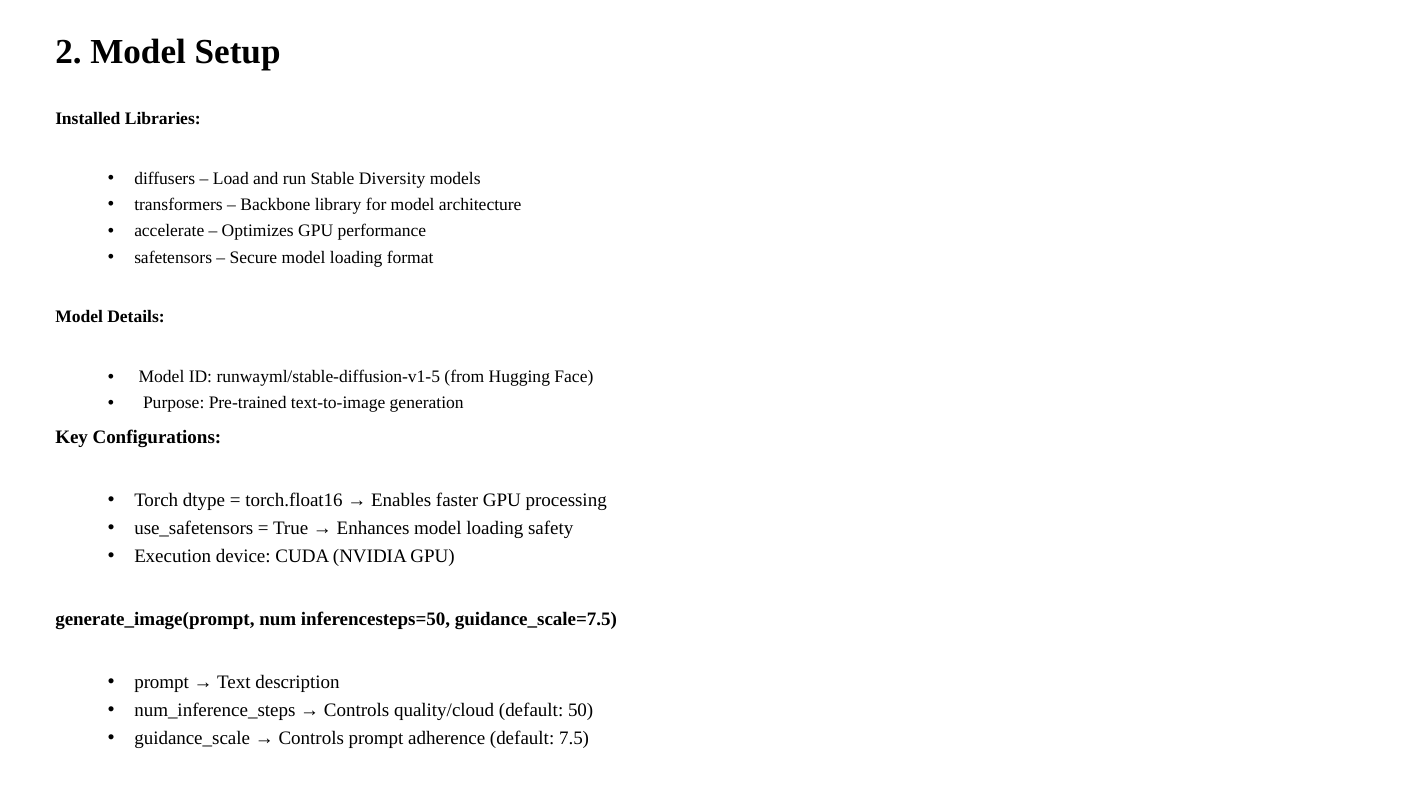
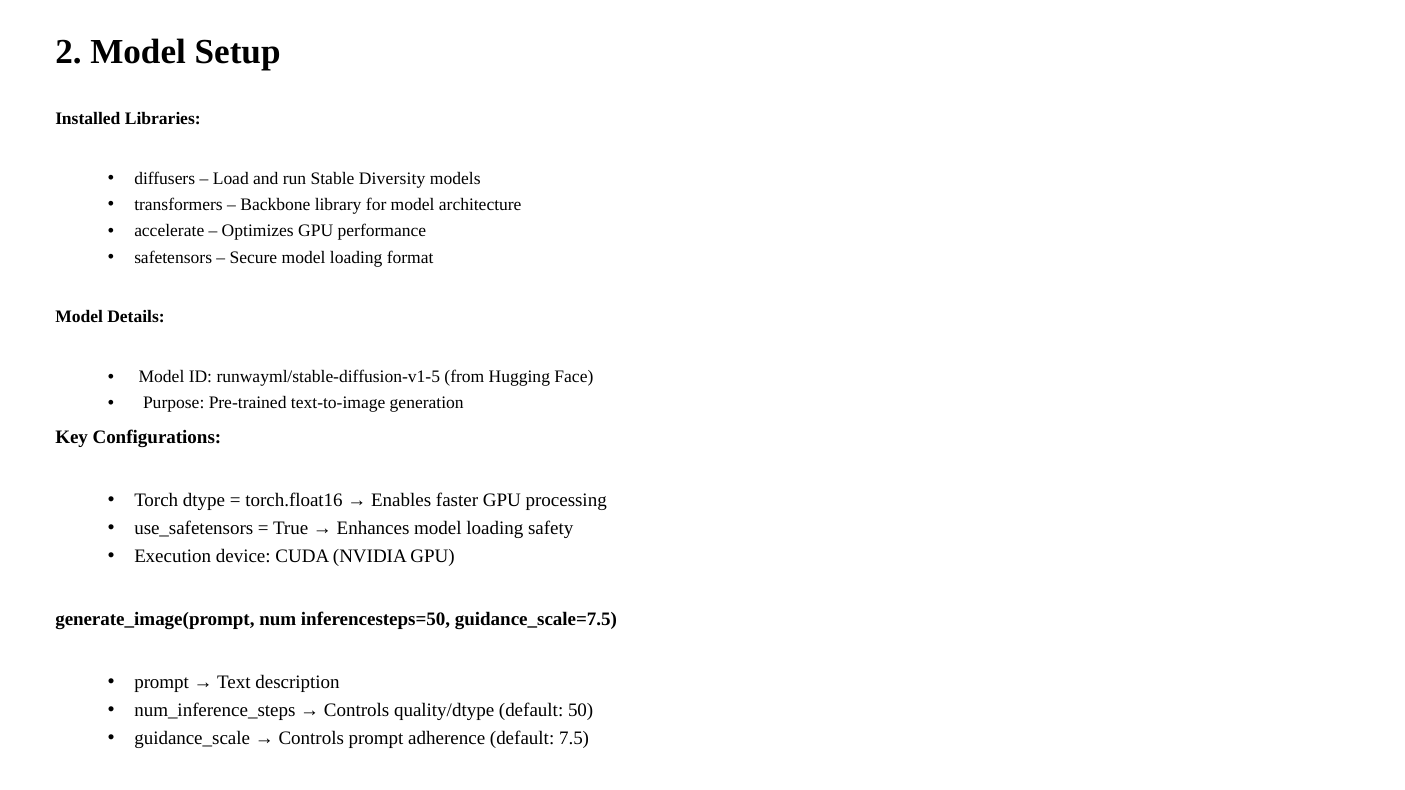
quality/cloud: quality/cloud -> quality/dtype (444, 711)
